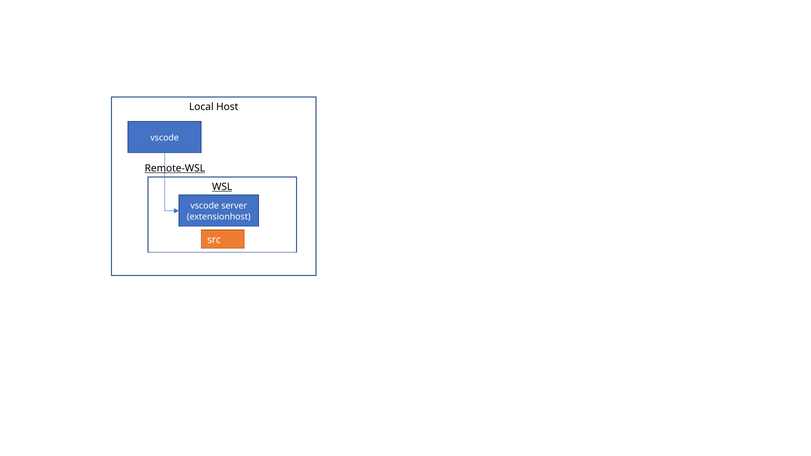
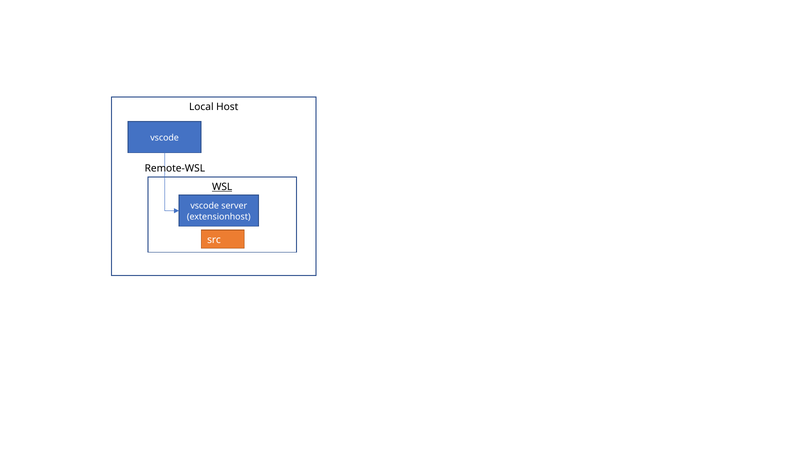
Remote-WSL underline: present -> none (175, 169)
